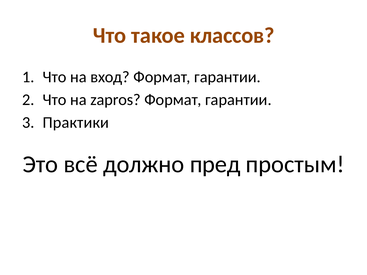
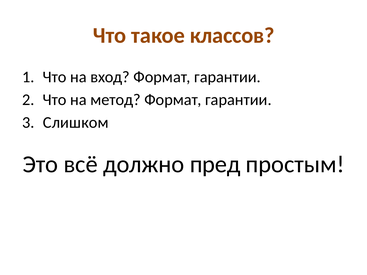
zapros: zapros -> метод (116, 100)
Практики: Практики -> Слишком (76, 123)
